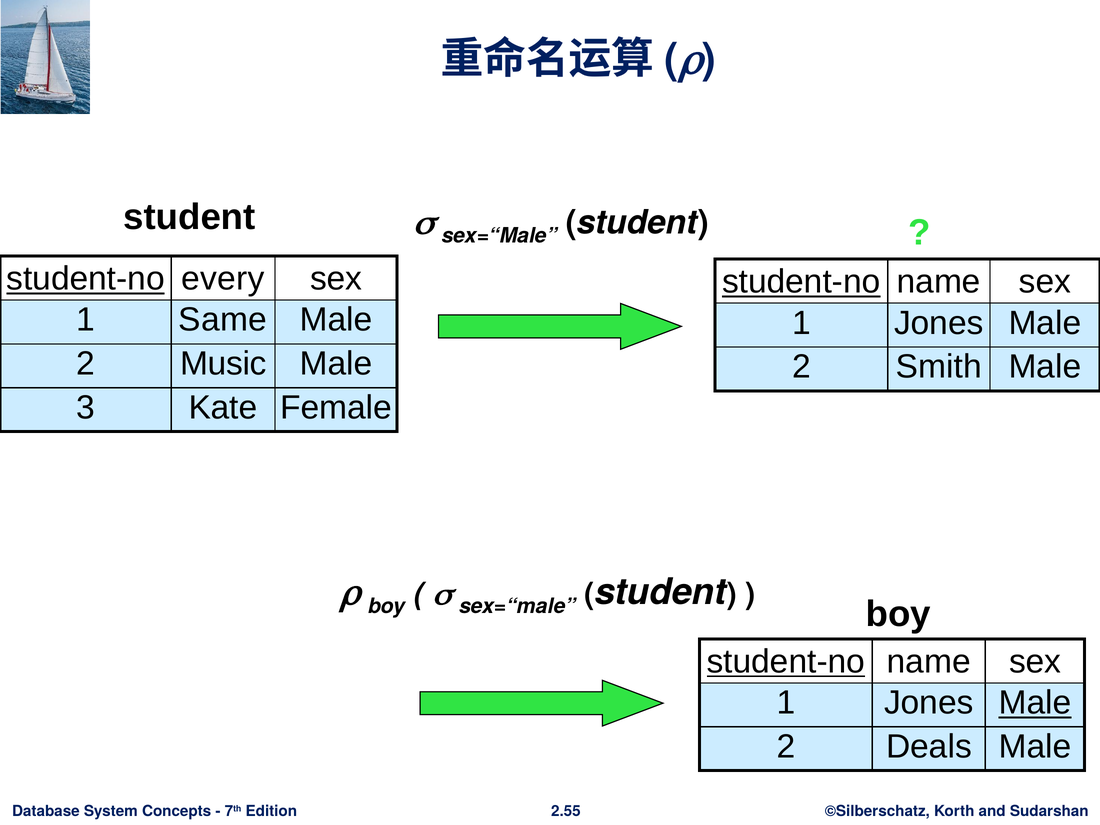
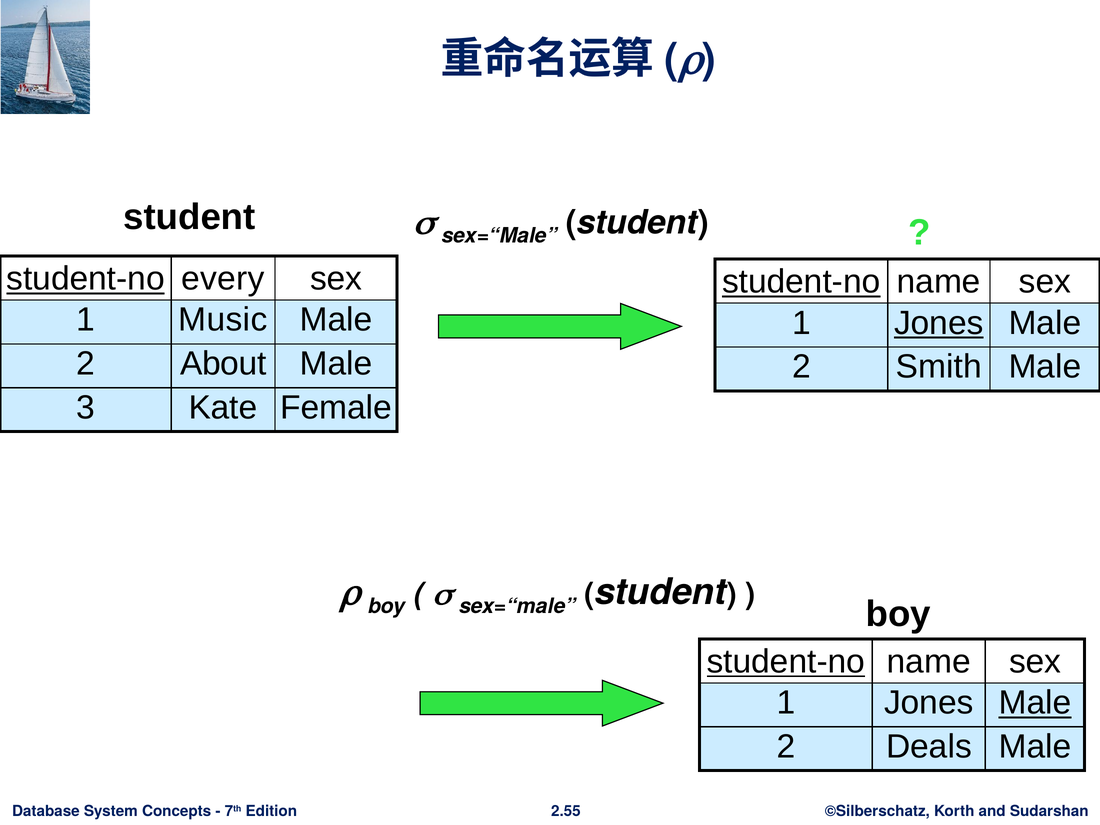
Same: Same -> Music (223, 320)
Jones underline: none -> present (939, 323)
Music: Music -> About (223, 364)
